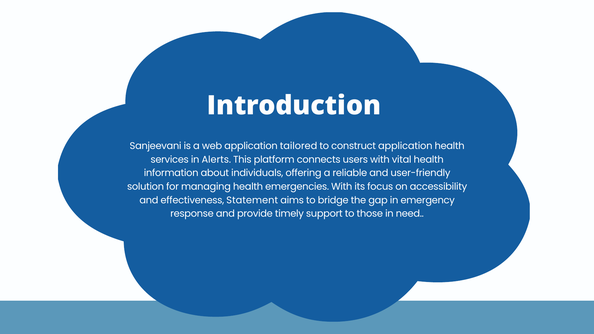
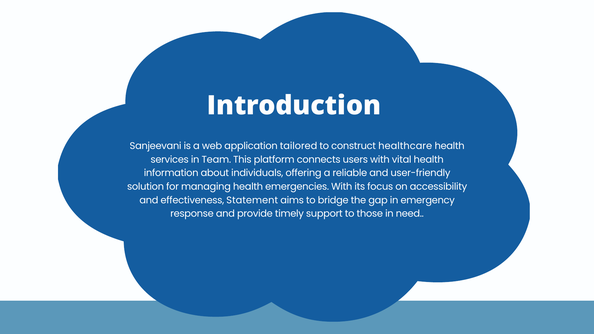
construct application: application -> healthcare (405, 146)
Alerts: Alerts -> Team (216, 160)
